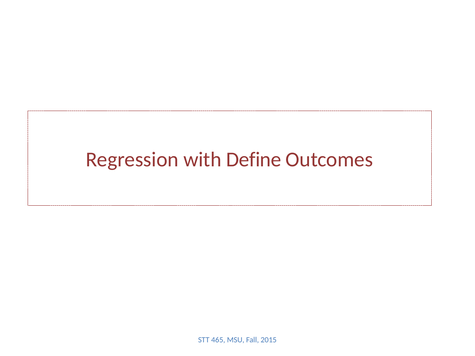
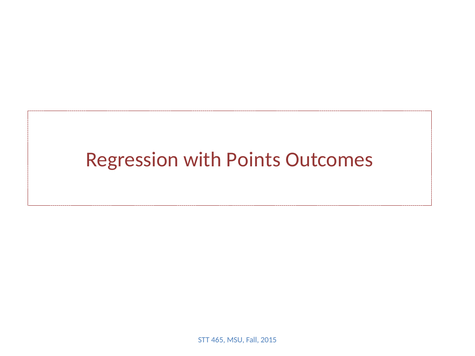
Define: Define -> Points (253, 160)
